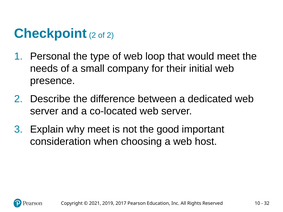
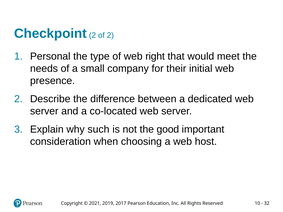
loop: loop -> right (155, 56)
why meet: meet -> such (98, 129)
